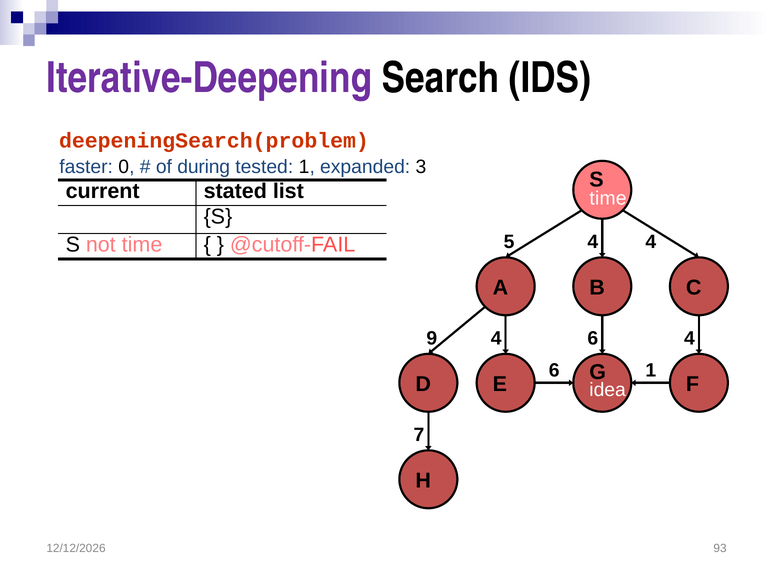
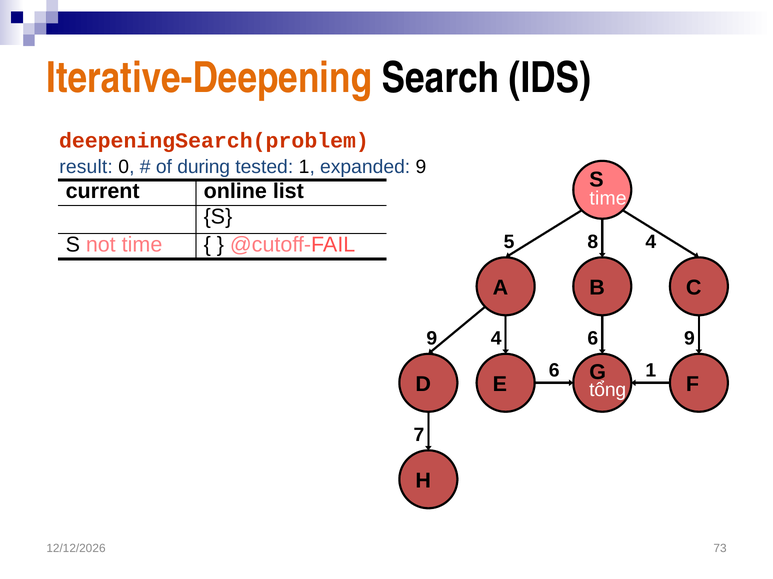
Iterative-Deepening colour: purple -> orange (209, 78)
faster: faster -> result (86, 167)
expanded 3: 3 -> 9 (421, 167)
stated: stated -> online (235, 191)
5 4: 4 -> 8 (593, 242)
4: 4 -> 9 (689, 339)
idea: idea -> tổng (608, 390)
93: 93 -> 73 (720, 549)
